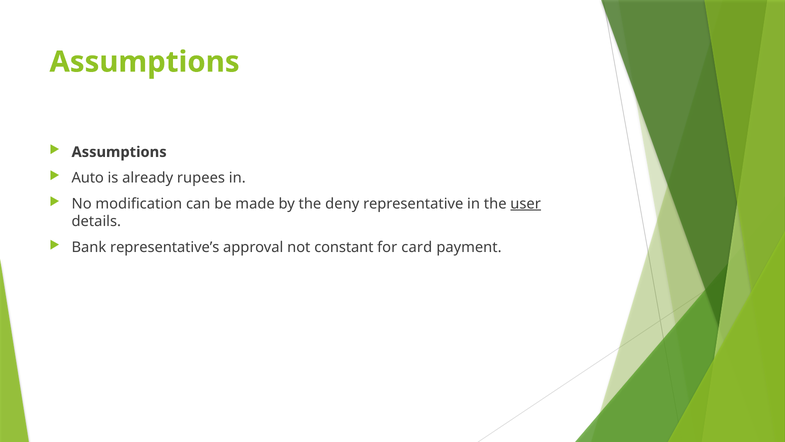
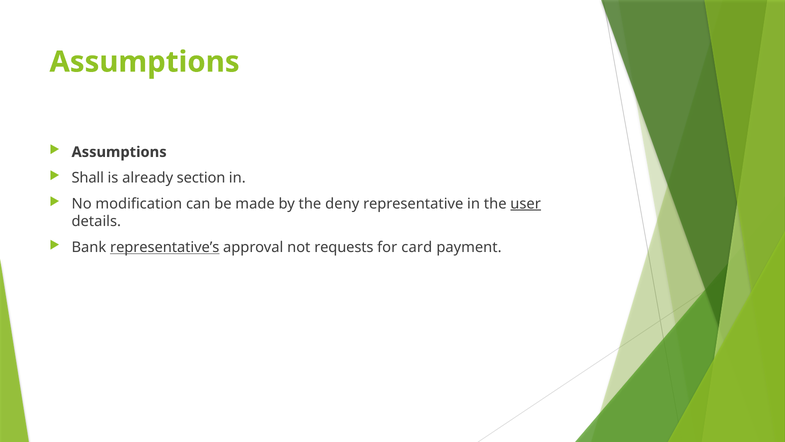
Auto: Auto -> Shall (88, 178)
rupees: rupees -> section (201, 178)
representative’s underline: none -> present (165, 247)
constant: constant -> requests (344, 247)
